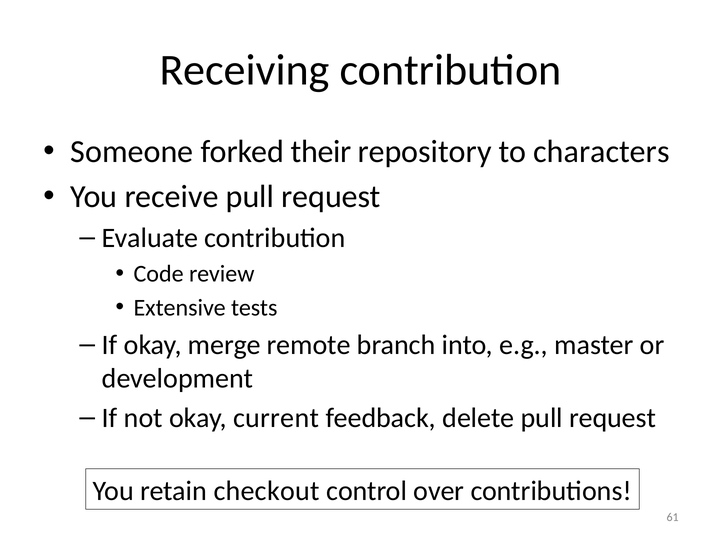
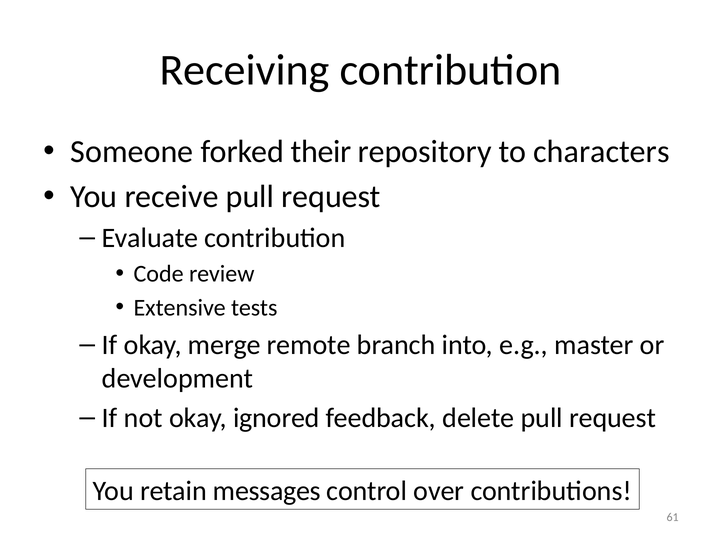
current: current -> ignored (276, 418)
checkout: checkout -> messages (267, 491)
